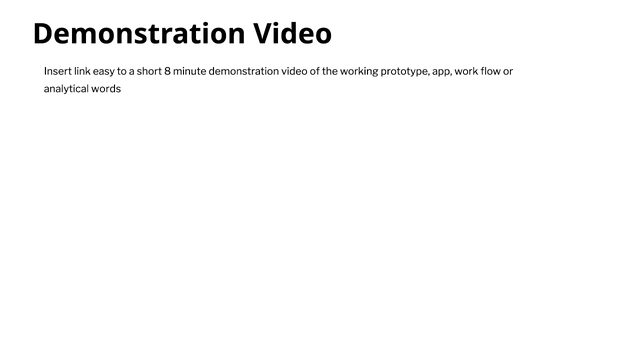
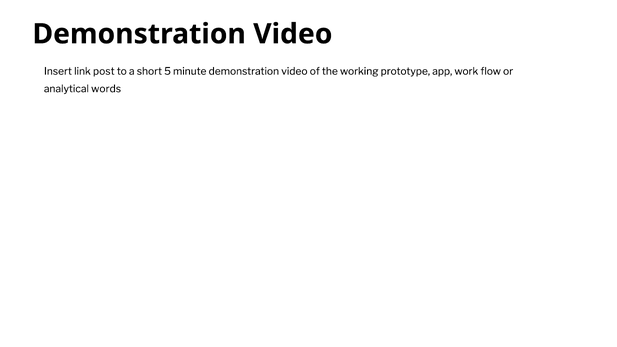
easy: easy -> post (104, 71)
8: 8 -> 5 (168, 71)
